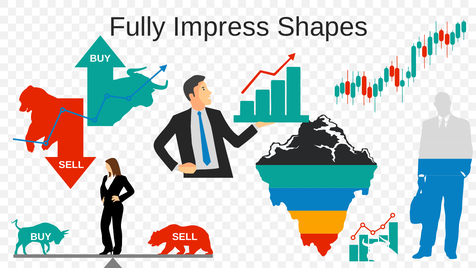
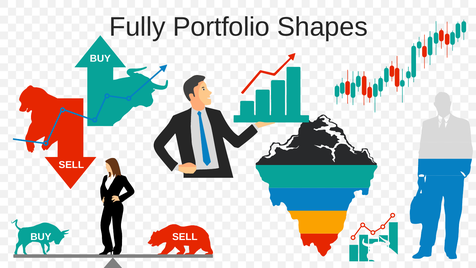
Impress: Impress -> Portfolio (221, 27)
